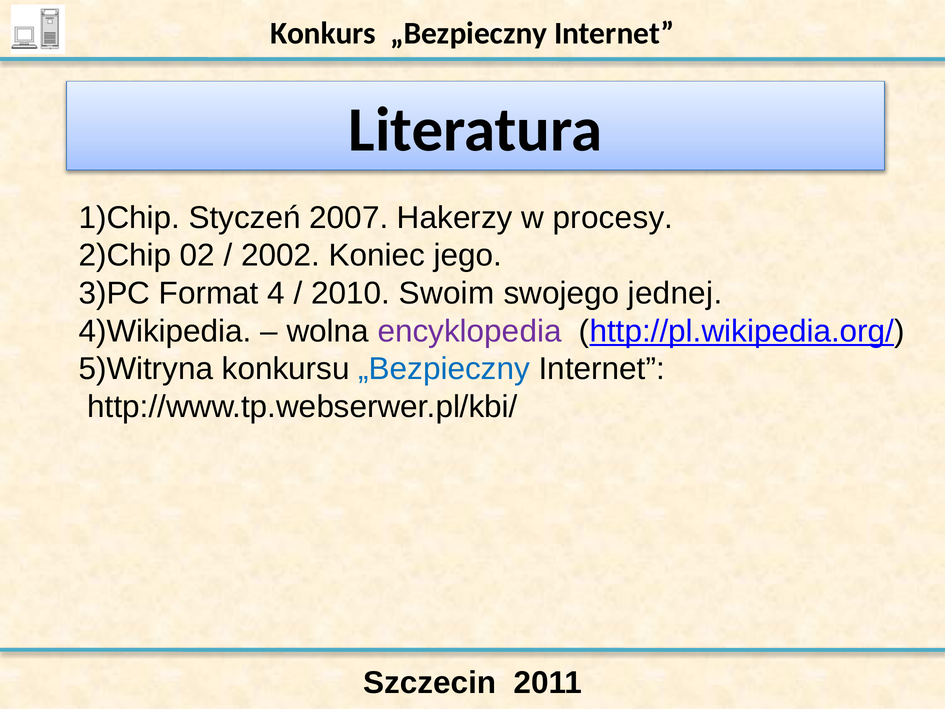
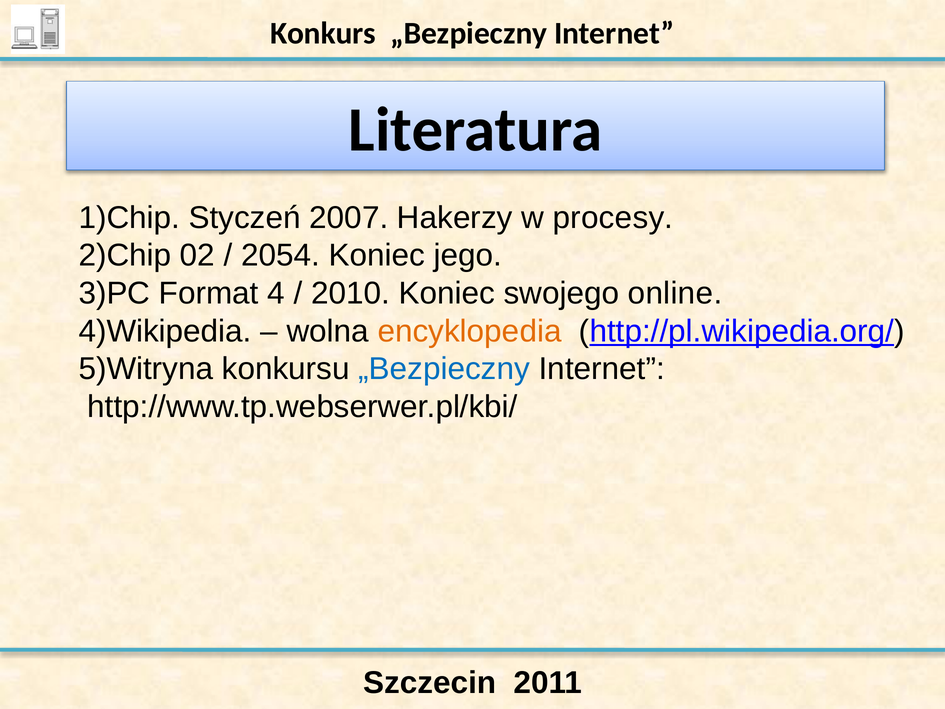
2002: 2002 -> 2054 (281, 255)
2010 Swoim: Swoim -> Koniec (447, 293)
jednej: jednej -> online (675, 293)
encyklopedia colour: purple -> orange (470, 331)
